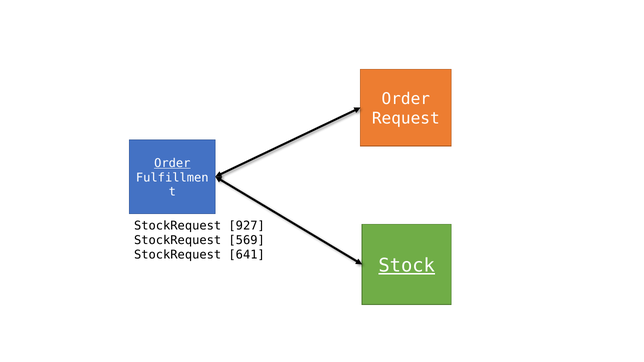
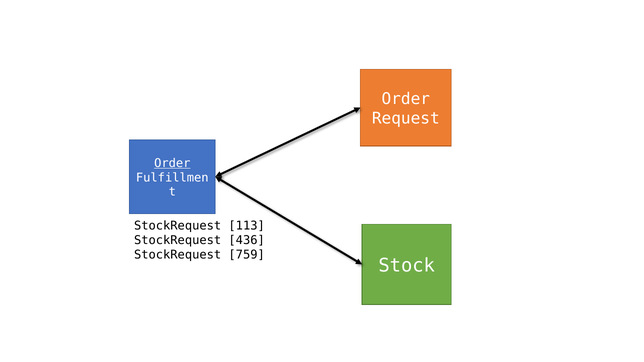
927: 927 -> 113 (247, 226)
569: 569 -> 436 (247, 240)
641: 641 -> 759 (247, 255)
Stock underline: present -> none (407, 266)
